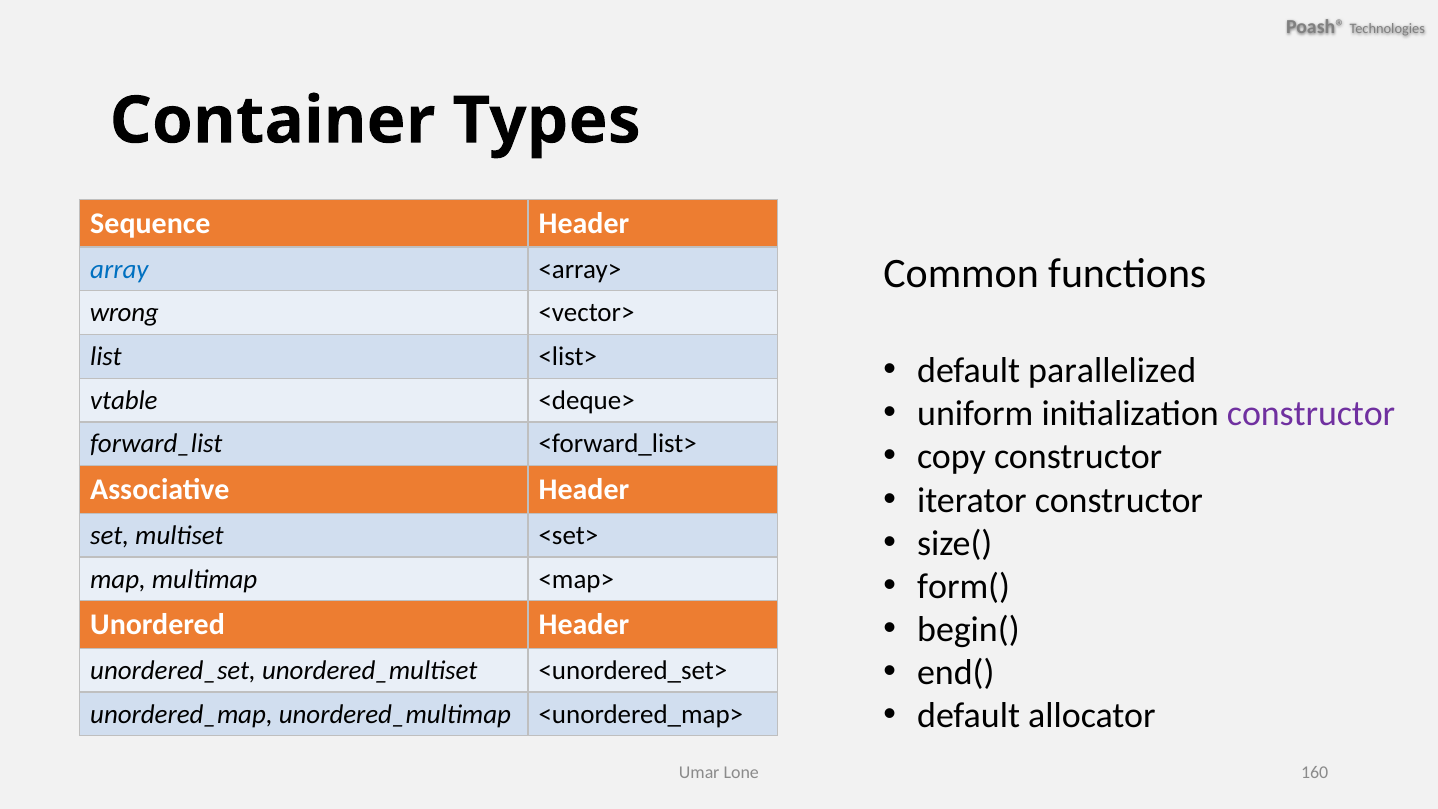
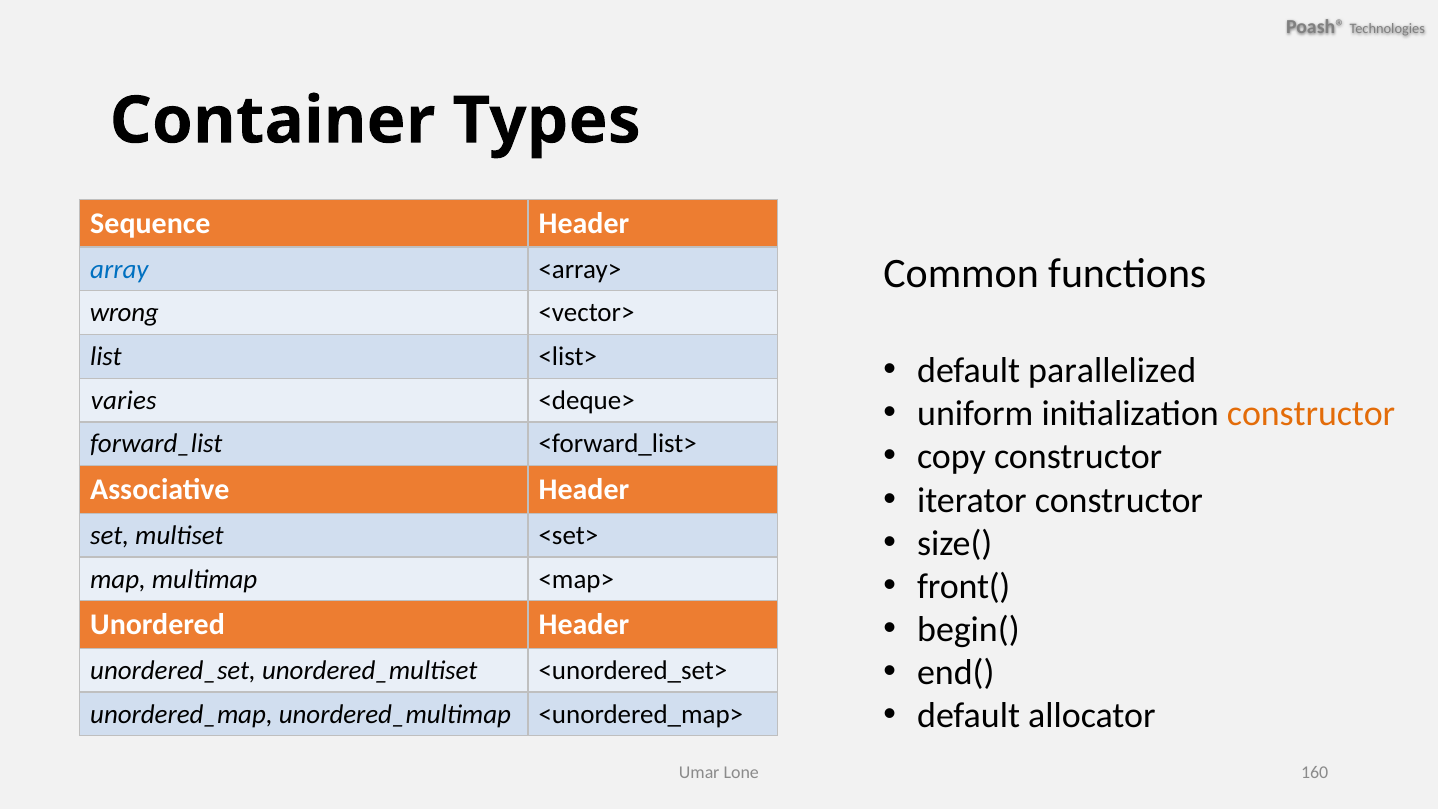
vtable: vtable -> varies (124, 400)
constructor colour: purple -> orange (1311, 414)
form(: form( -> front( (964, 586)
